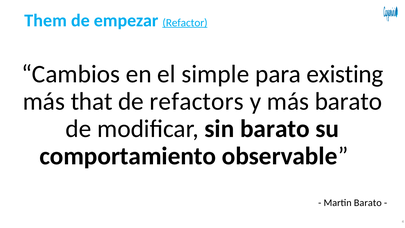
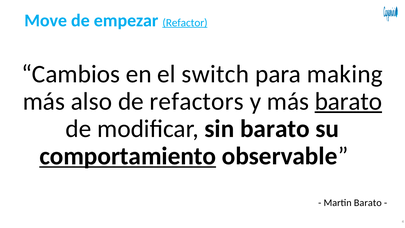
Them: Them -> Move (46, 20)
simple: simple -> switch (215, 74)
existing: existing -> making (345, 74)
that: that -> also (91, 101)
barato underline: none -> present (348, 101)
comportamiento underline: none -> present (128, 156)
